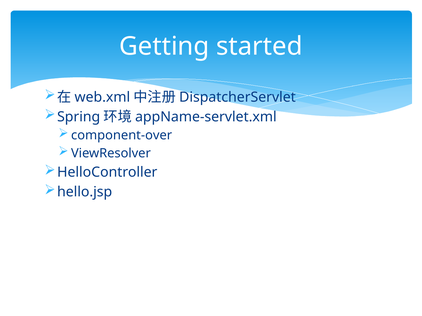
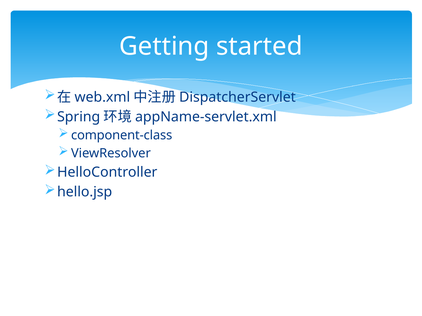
component-over: component-over -> component-class (122, 136)
